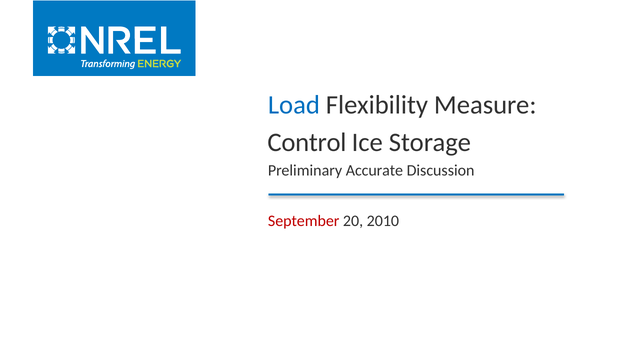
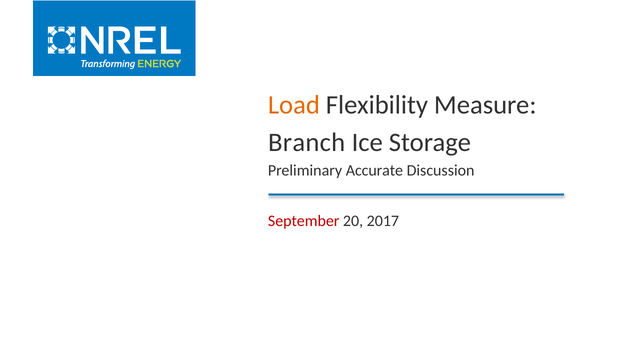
Load colour: blue -> orange (294, 105)
Control: Control -> Branch (307, 142)
2010: 2010 -> 2017 (383, 221)
